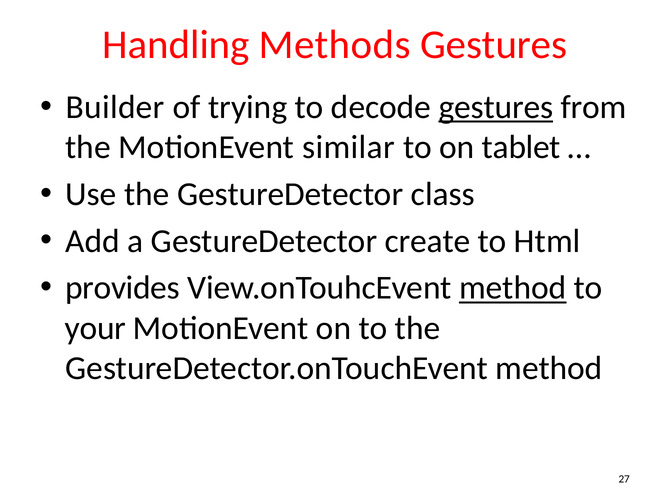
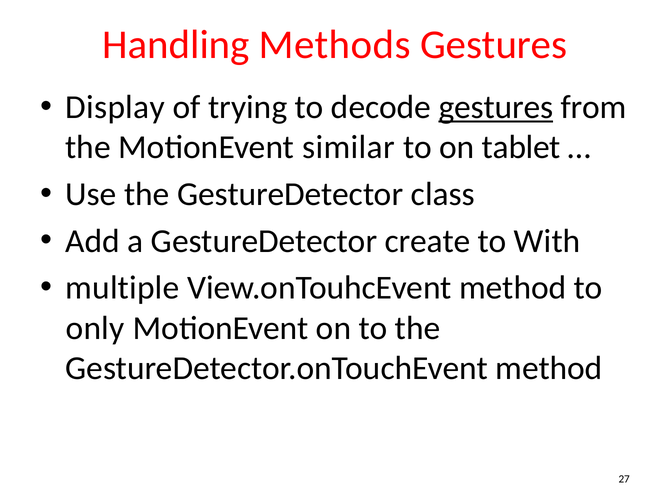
Builder: Builder -> Display (115, 107)
Html: Html -> With (547, 241)
provides: provides -> multiple (122, 288)
method underline: present -> none (513, 288)
your: your -> only (95, 328)
